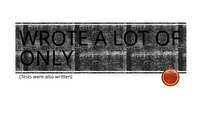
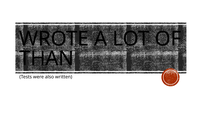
ONLY: ONLY -> THAN (46, 58)
